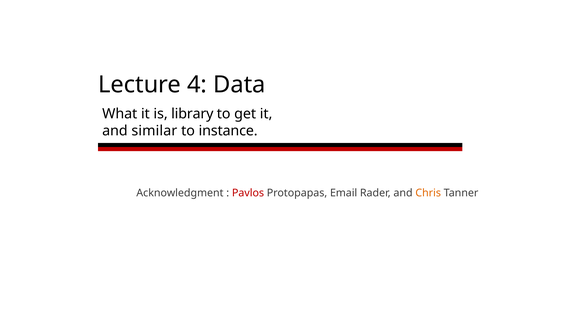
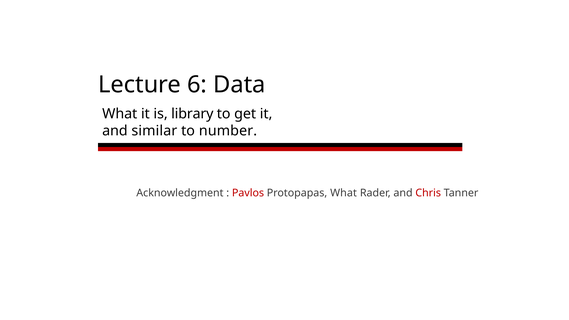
4: 4 -> 6 (197, 85)
instance: instance -> number (228, 131)
Protopapas Email: Email -> What (344, 193)
Chris colour: orange -> red (428, 193)
